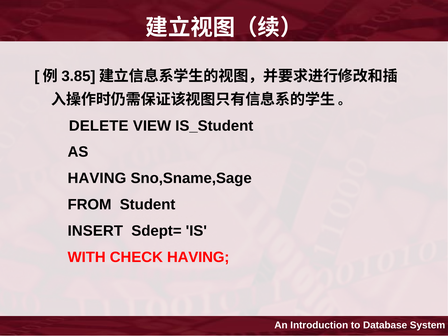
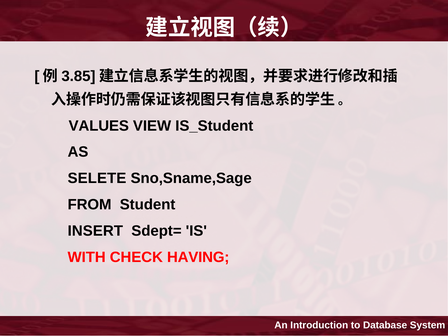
DELETE: DELETE -> VALUES (99, 126)
HAVING: HAVING -> SELETE (97, 178)
